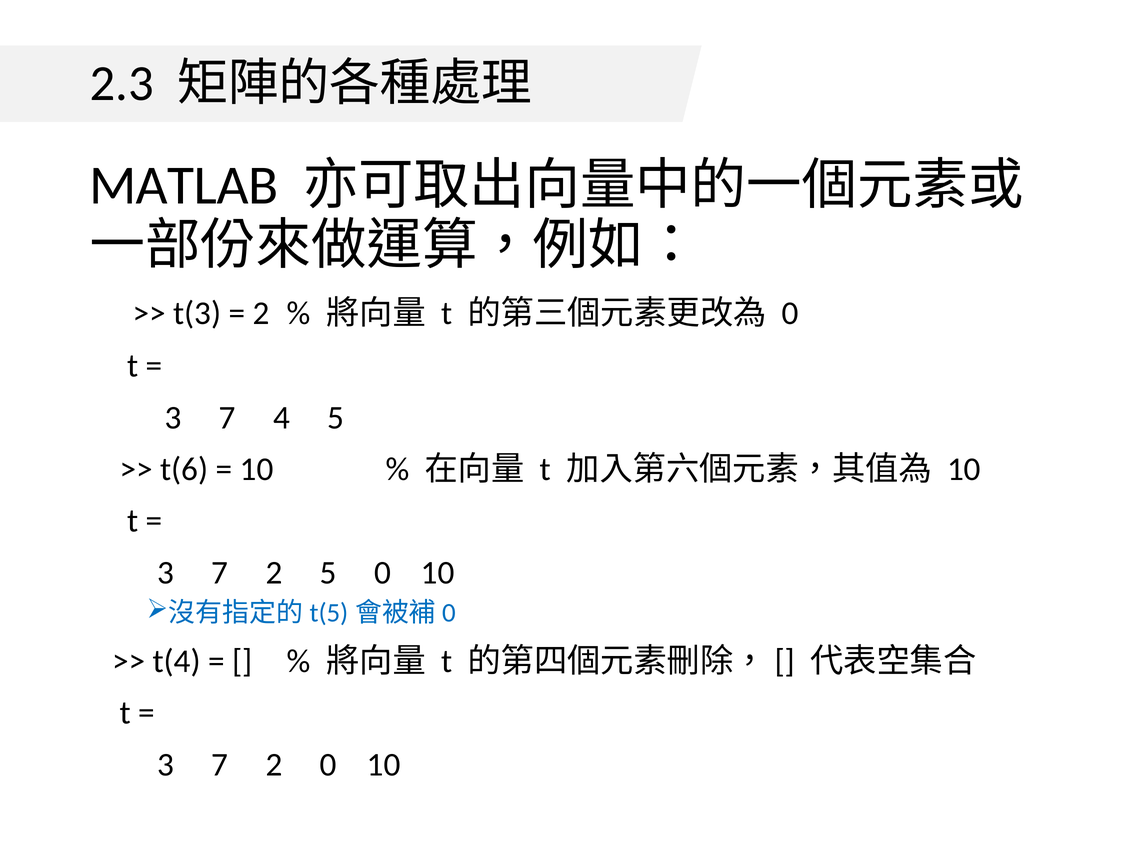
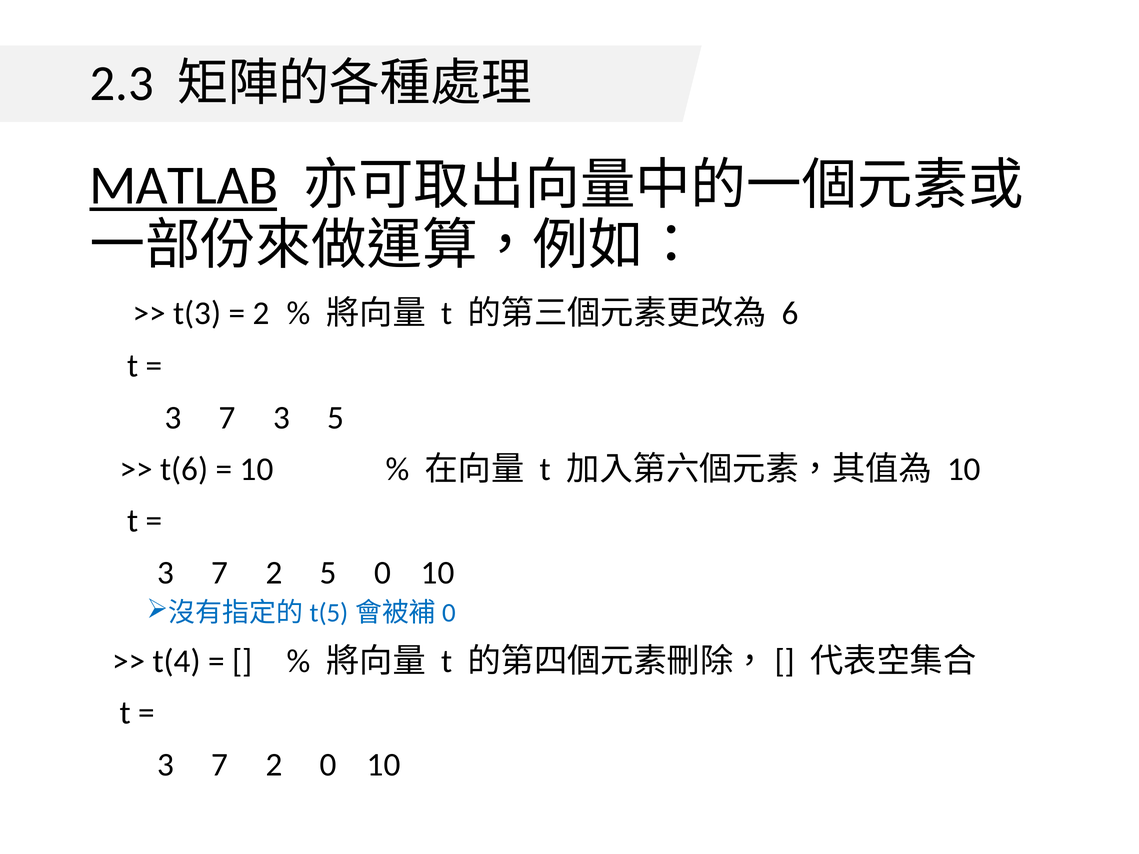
MATLAB underline: none -> present (184, 186)
0: 0 -> 6 (790, 313)
7 4: 4 -> 3 (282, 418)
